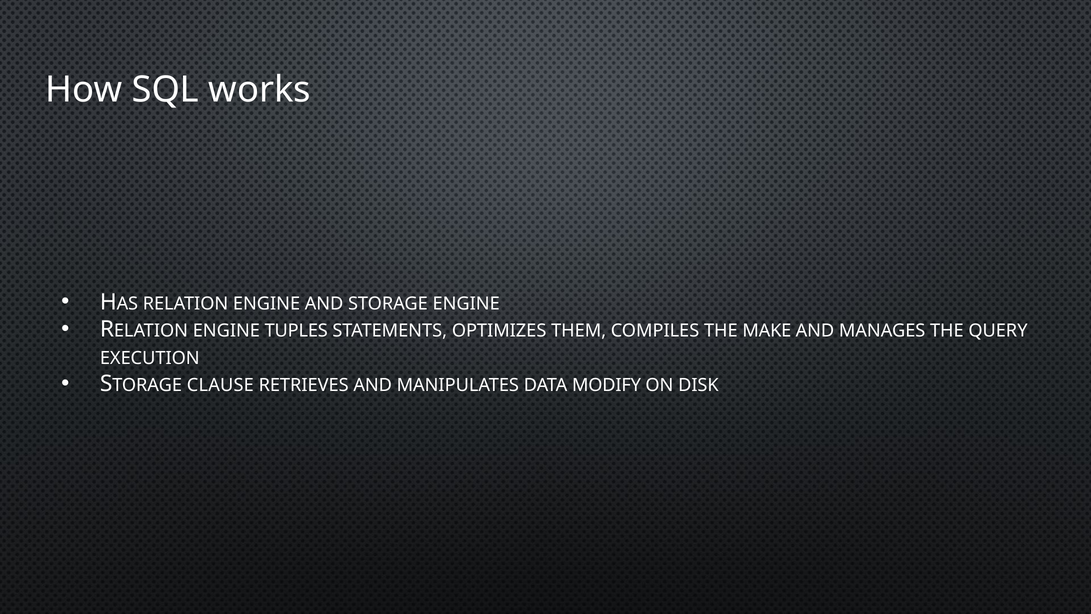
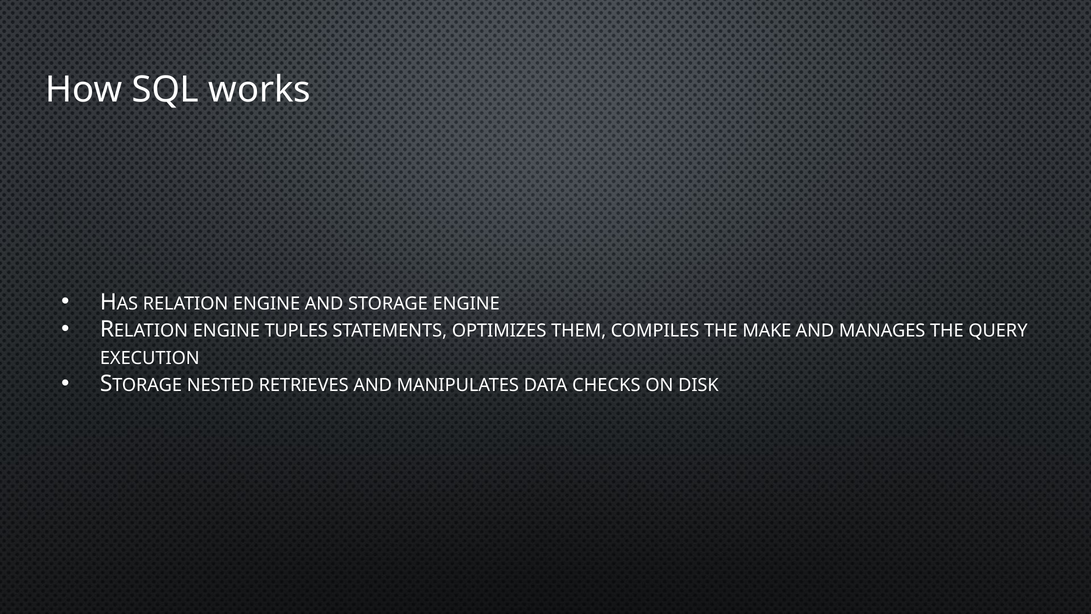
CLAUSE: CLAUSE -> NESTED (220, 385)
MODIFY: MODIFY -> CHECKS (606, 385)
